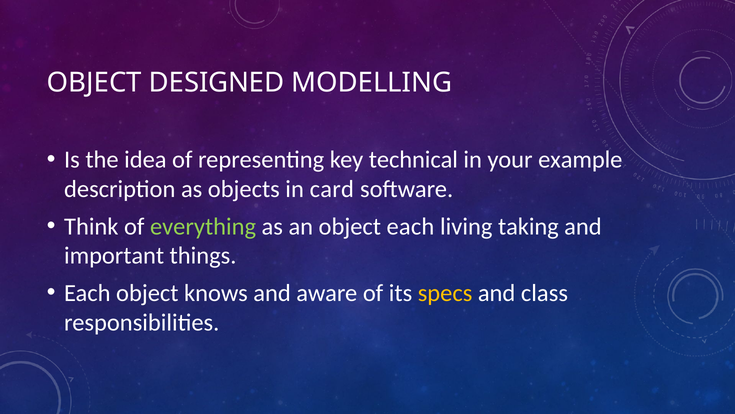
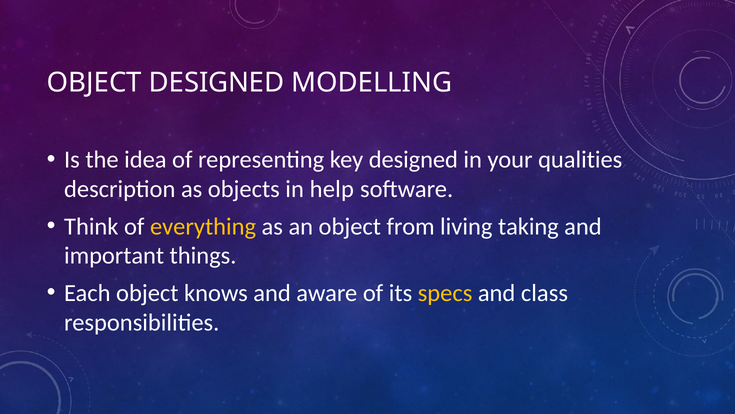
key technical: technical -> designed (413, 160)
example: example -> qualities (580, 160)
card: card -> help (332, 189)
everything colour: light green -> yellow (203, 226)
object each: each -> from (411, 226)
